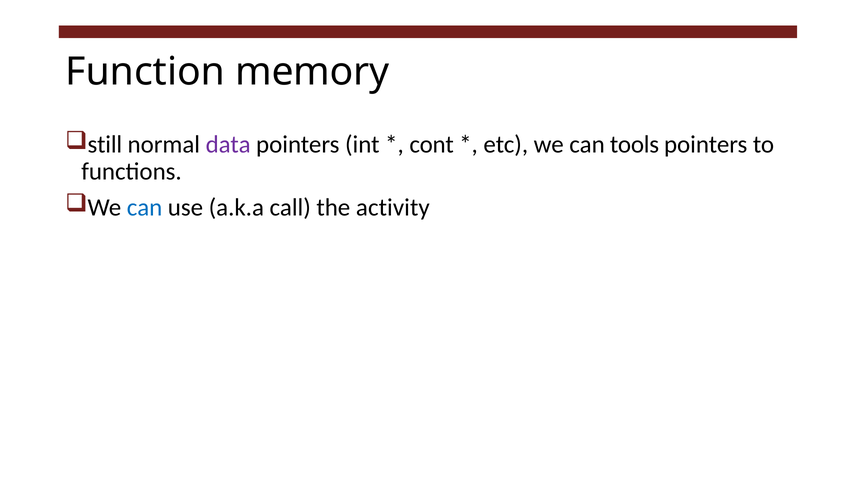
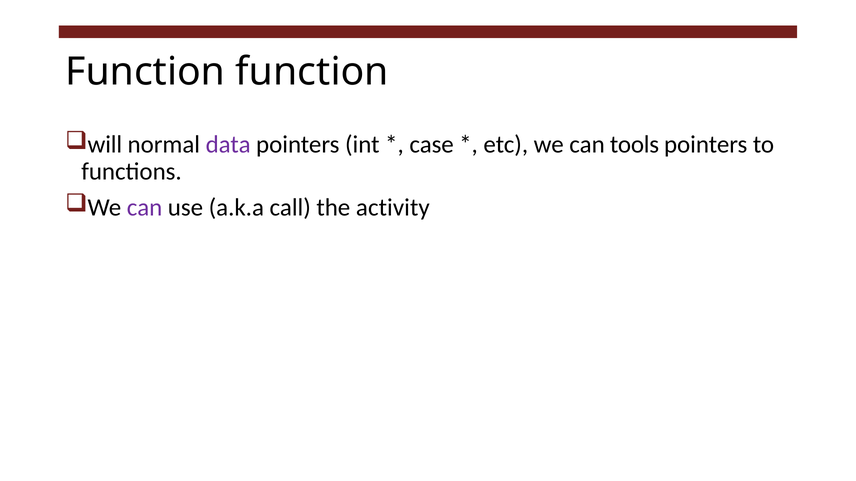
Function memory: memory -> function (312, 72)
still: still -> will (105, 145)
cont: cont -> case (432, 145)
can colour: blue -> purple (145, 208)
